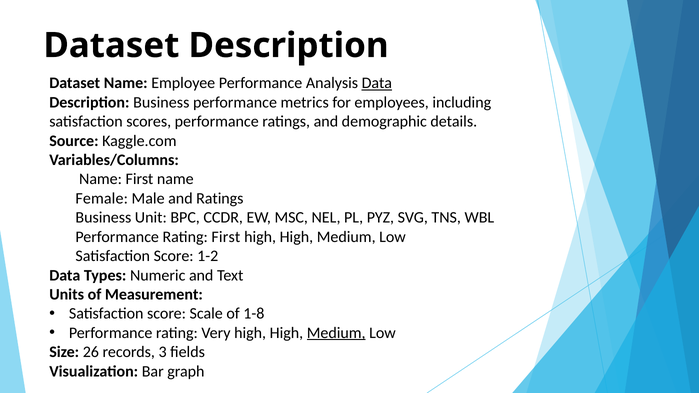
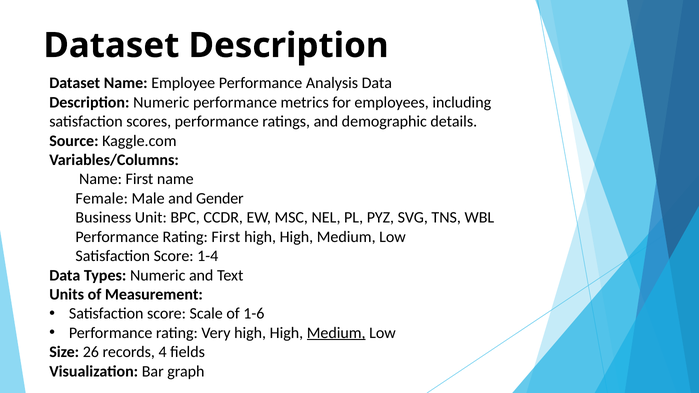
Data underline: present -> none (377, 83)
Description Business: Business -> Numeric (161, 102)
and Ratings: Ratings -> Gender (220, 198)
1-2: 1-2 -> 1-4 (208, 256)
1-8: 1-8 -> 1-6 (254, 314)
3: 3 -> 4 (163, 352)
